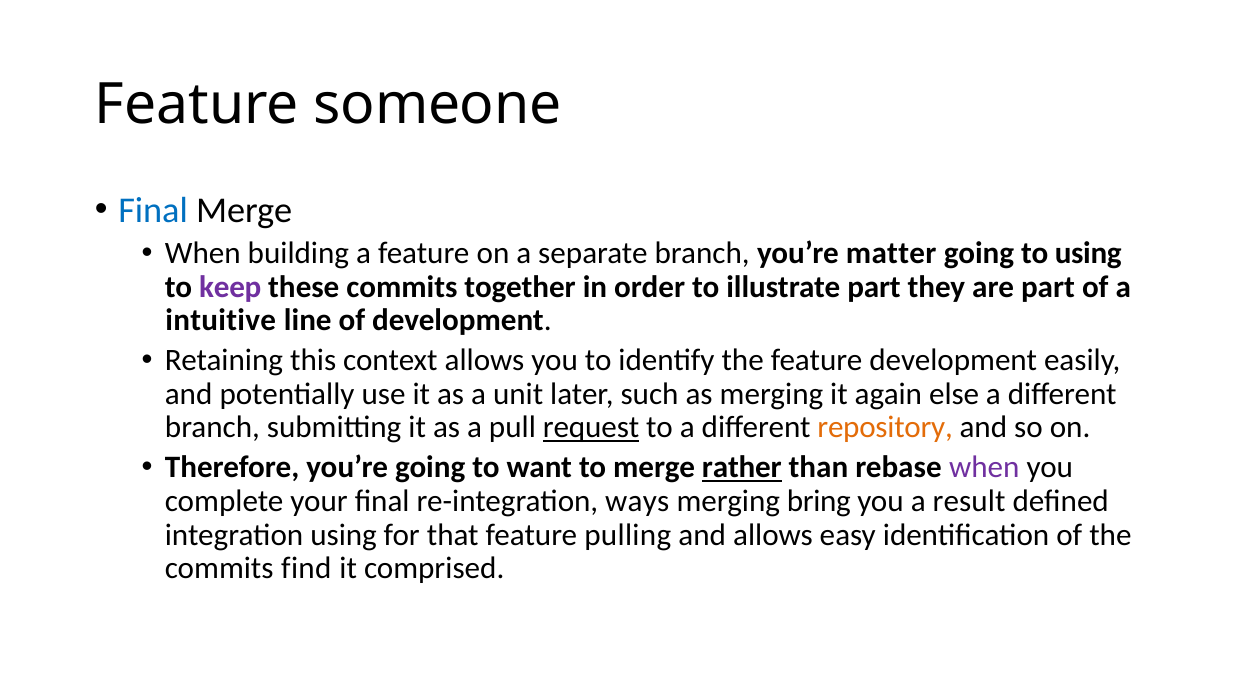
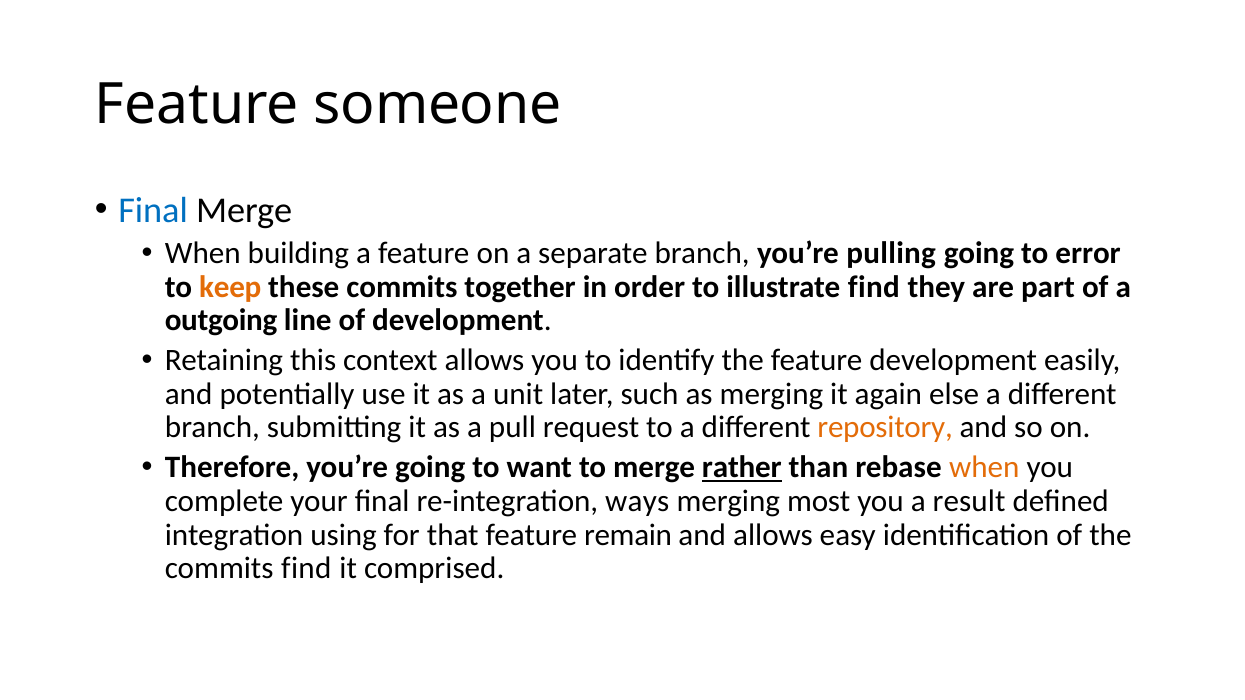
matter: matter -> pulling (891, 253)
to using: using -> error (1088, 253)
keep colour: purple -> orange (230, 287)
illustrate part: part -> find (874, 287)
intuitive: intuitive -> outgoing (221, 321)
request underline: present -> none (591, 428)
when colour: purple -> orange (984, 468)
bring: bring -> most (819, 501)
pulling: pulling -> remain (628, 535)
